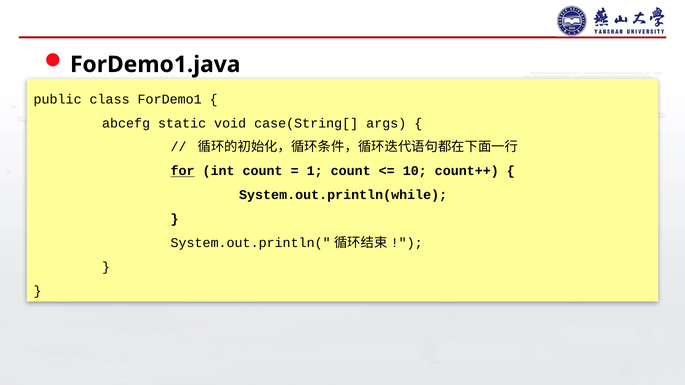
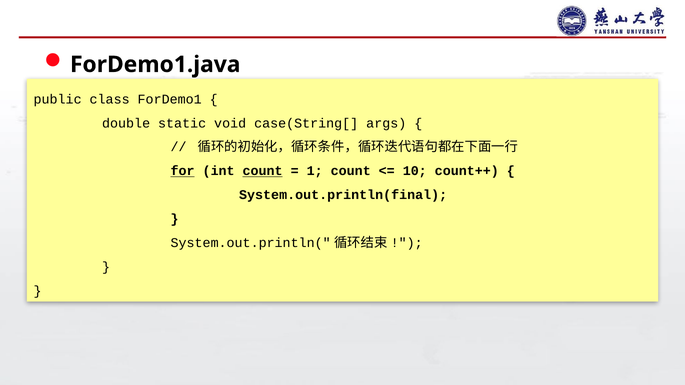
abcefg: abcefg -> double (126, 123)
count underline: none -> present (263, 171)
System.out.println(while: System.out.println(while -> System.out.println(final (343, 195)
